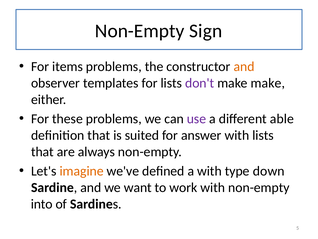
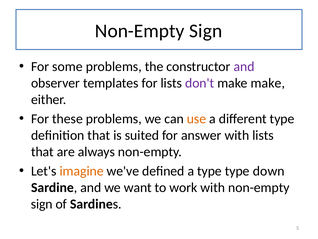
items: items -> some (67, 66)
and colour: orange -> purple (244, 66)
use colour: purple -> orange (196, 119)
different able: able -> type (282, 119)
a with: with -> type (209, 171)
into: into -> sign (42, 204)
